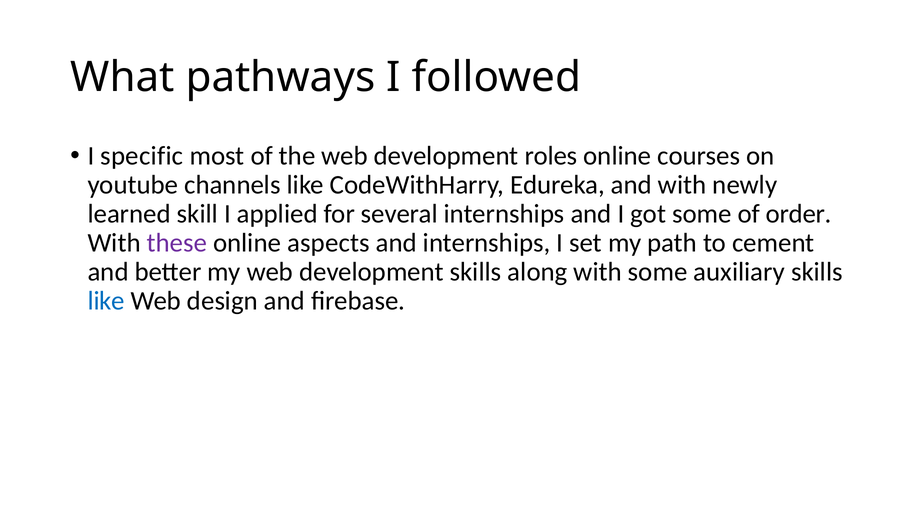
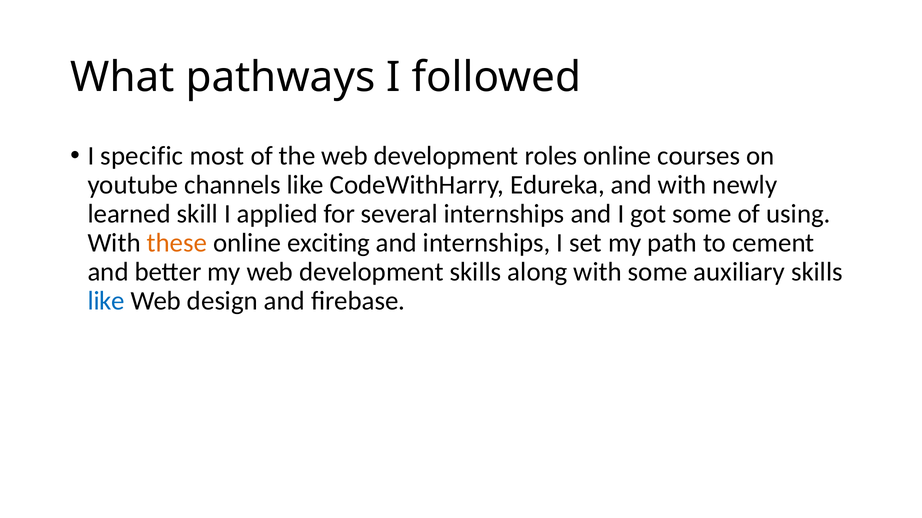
order: order -> using (798, 214)
these colour: purple -> orange (177, 243)
aspects: aspects -> exciting (329, 243)
